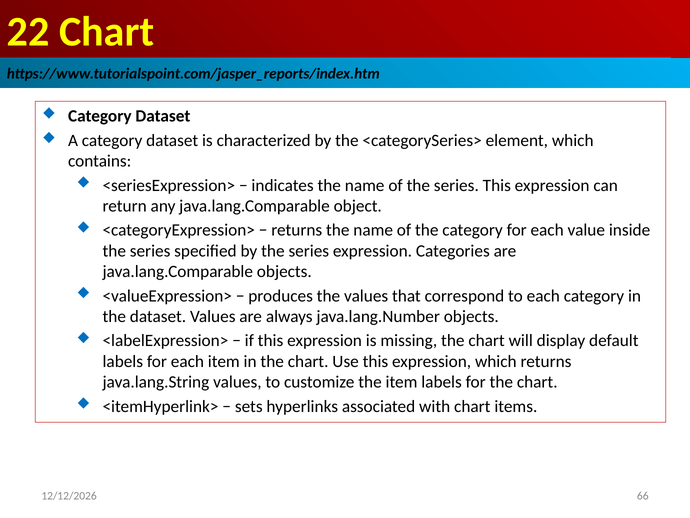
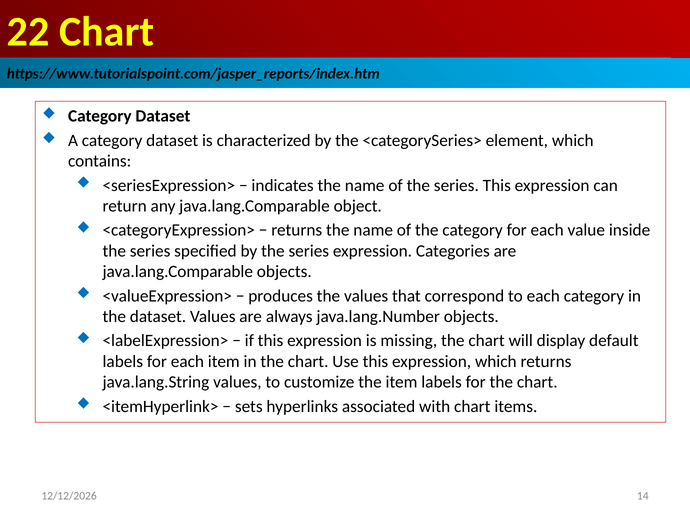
66: 66 -> 14 (643, 496)
